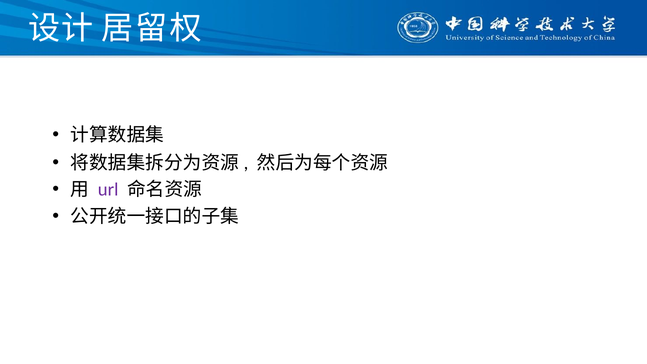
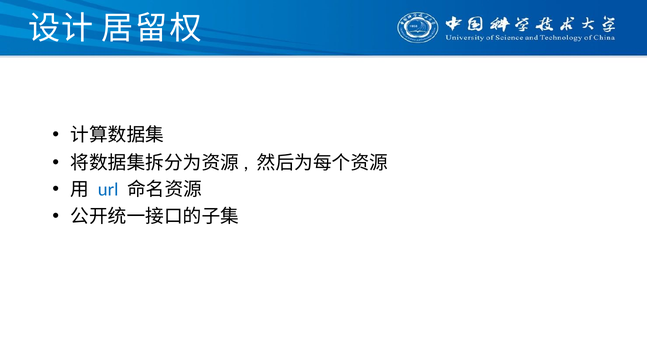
url colour: purple -> blue (108, 190)
